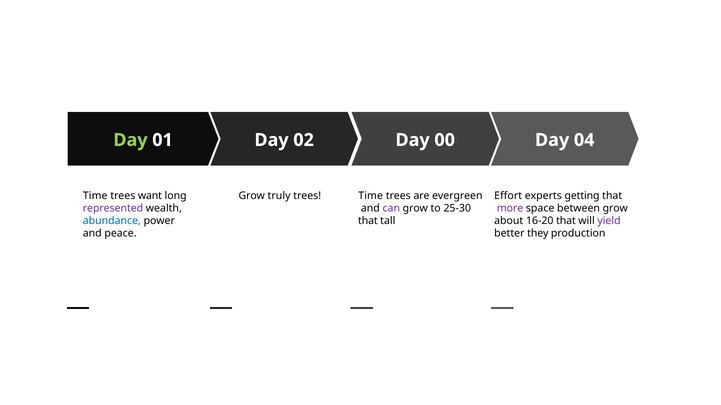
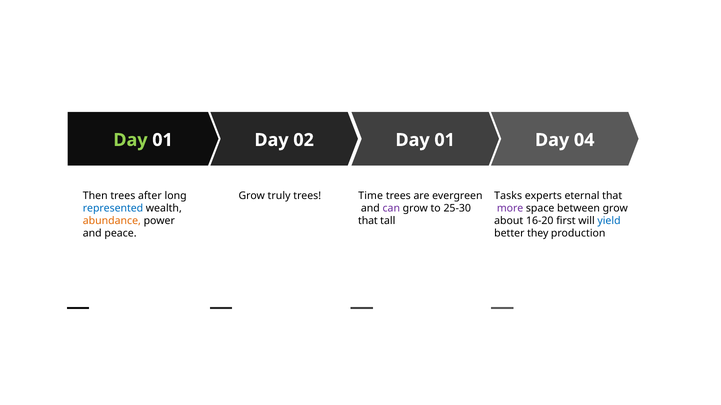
00: 00 -> 01 (445, 140)
Time: Time -> Then (95, 196)
want: want -> after (150, 196)
Effort: Effort -> Tasks (508, 196)
getting: getting -> eternal (582, 196)
represented colour: purple -> blue (113, 208)
abundance colour: blue -> orange (112, 221)
16-20 that: that -> first (566, 221)
yield colour: purple -> blue (609, 221)
